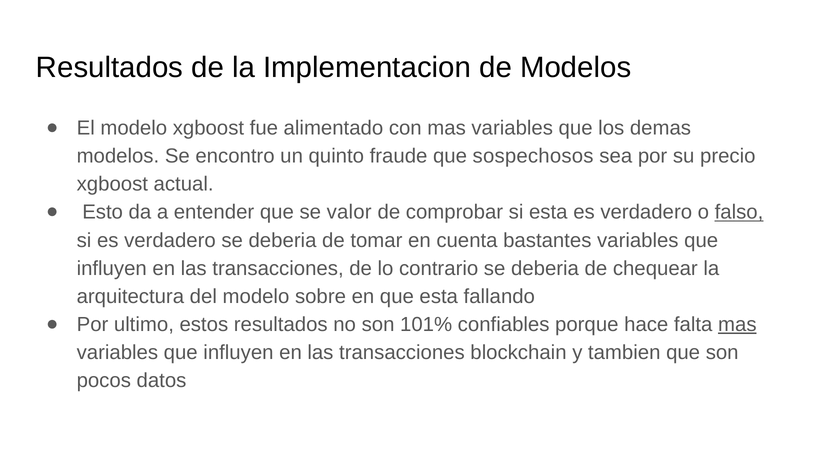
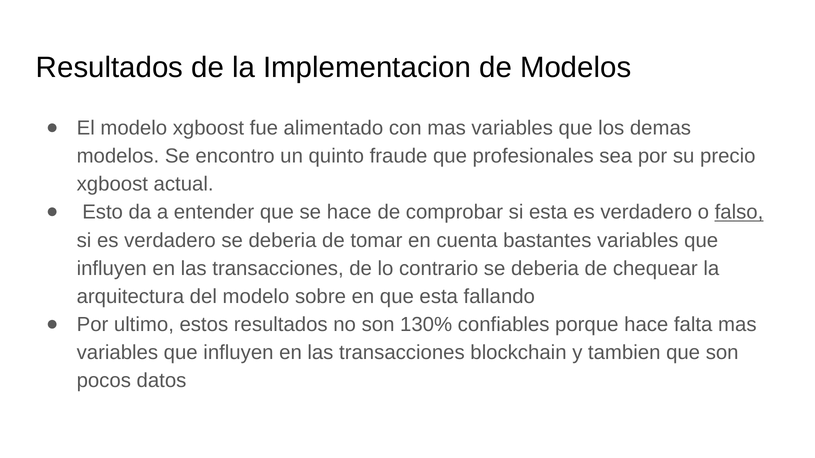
sospechosos: sospechosos -> profesionales (533, 156)
se valor: valor -> hace (349, 212)
101%: 101% -> 130% (426, 325)
mas underline: present -> none (737, 325)
